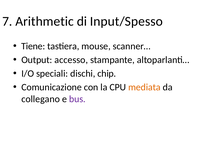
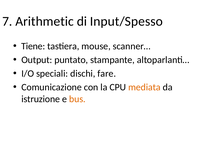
accesso: accesso -> puntato (71, 60)
chip: chip -> fare (107, 73)
collegano: collegano -> istruzione (41, 99)
bus colour: purple -> orange (77, 99)
